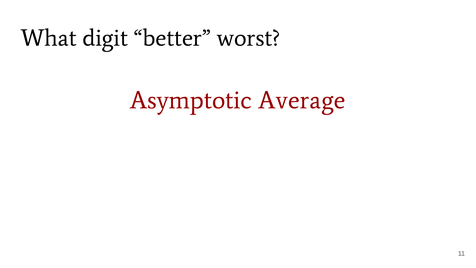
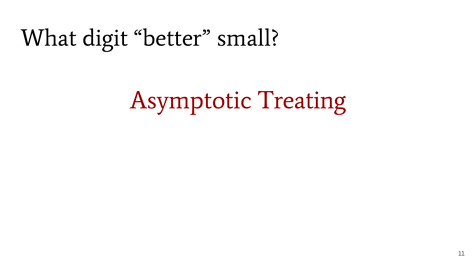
worst: worst -> small (248, 38)
Average: Average -> Treating (302, 100)
